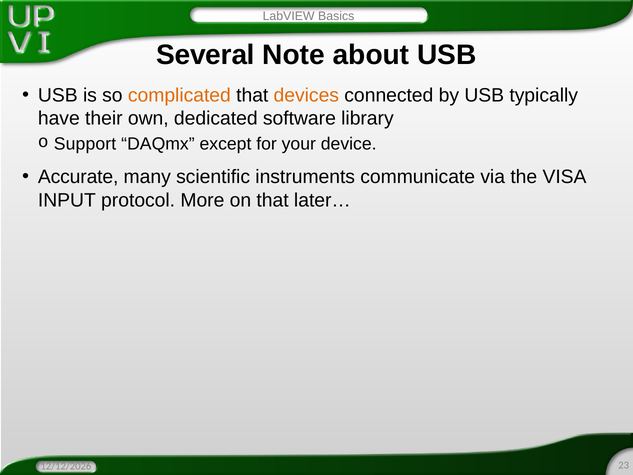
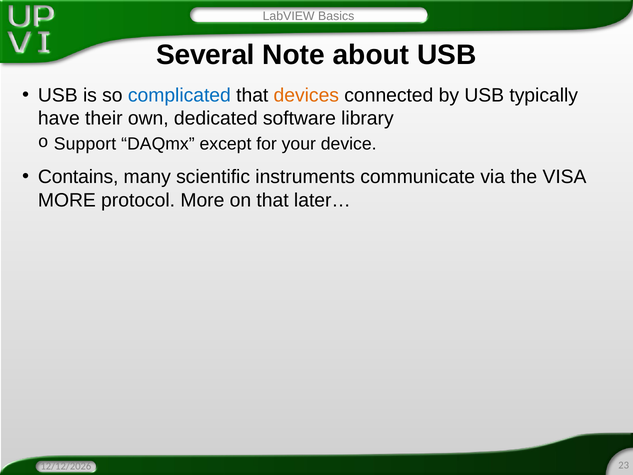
complicated colour: orange -> blue (179, 95)
Accurate: Accurate -> Contains (78, 177)
INPUT: INPUT -> MORE (67, 200)
